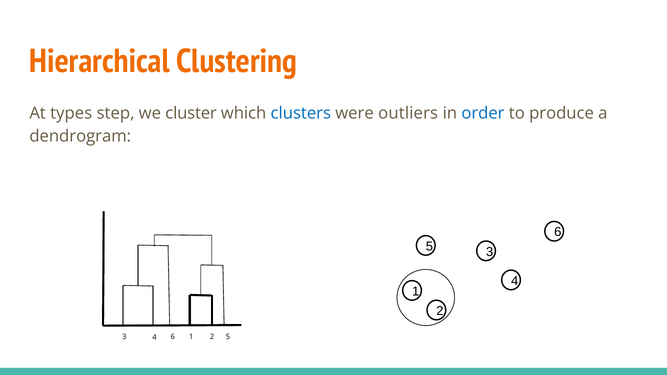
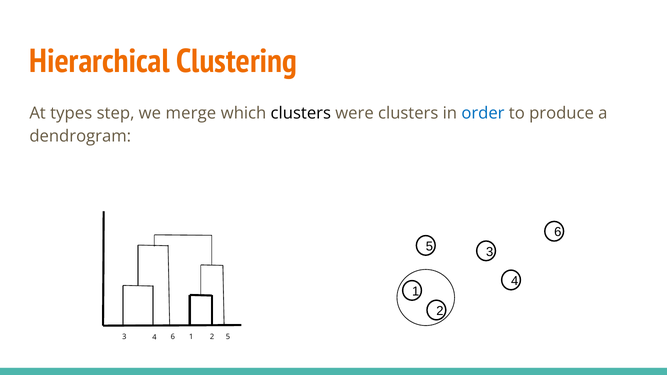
cluster: cluster -> merge (191, 113)
clusters colour: blue -> black (301, 113)
were outliers: outliers -> clusters (408, 113)
